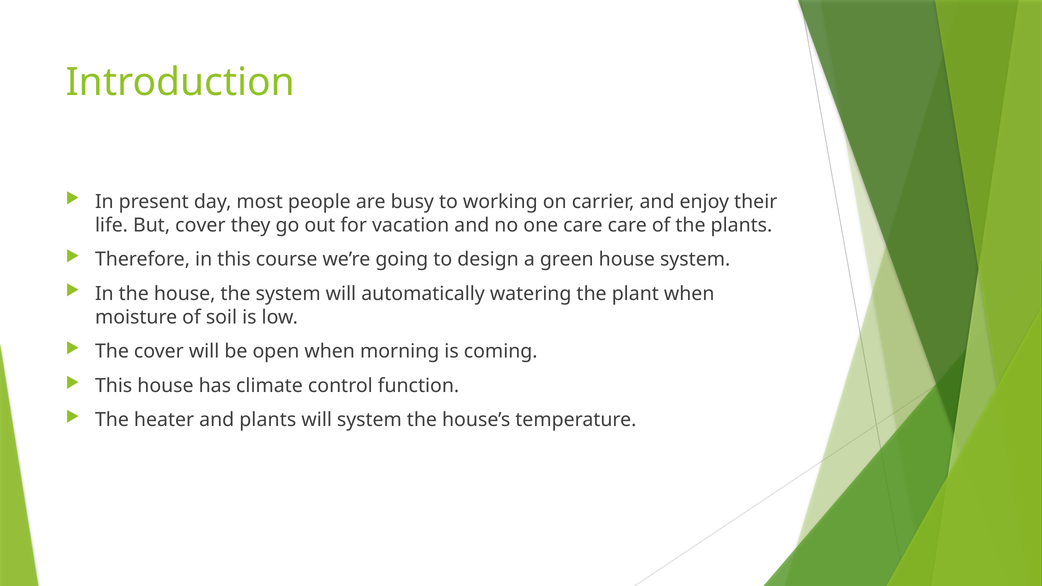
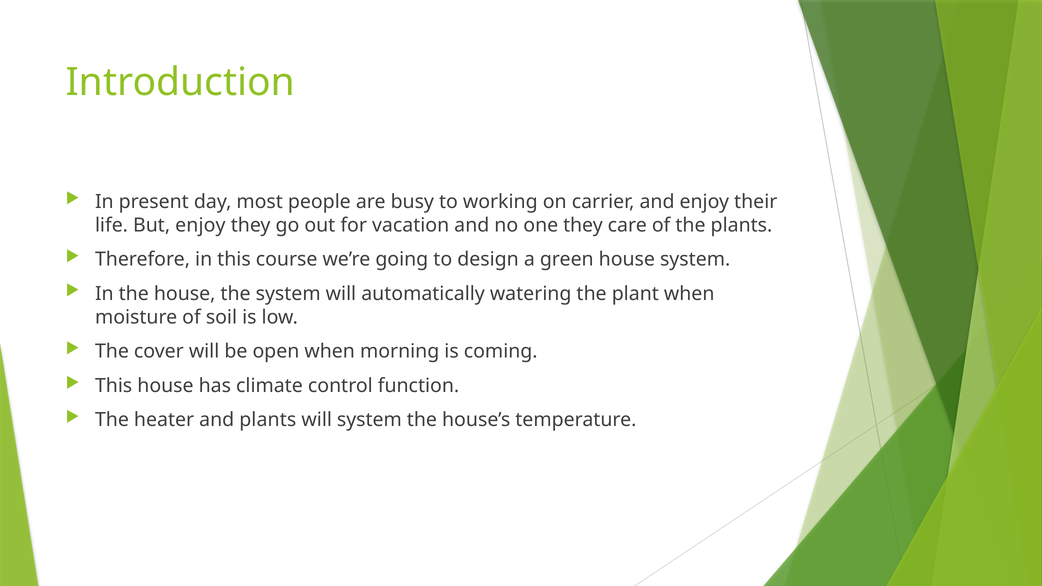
But cover: cover -> enjoy (200, 225)
one care: care -> they (583, 225)
